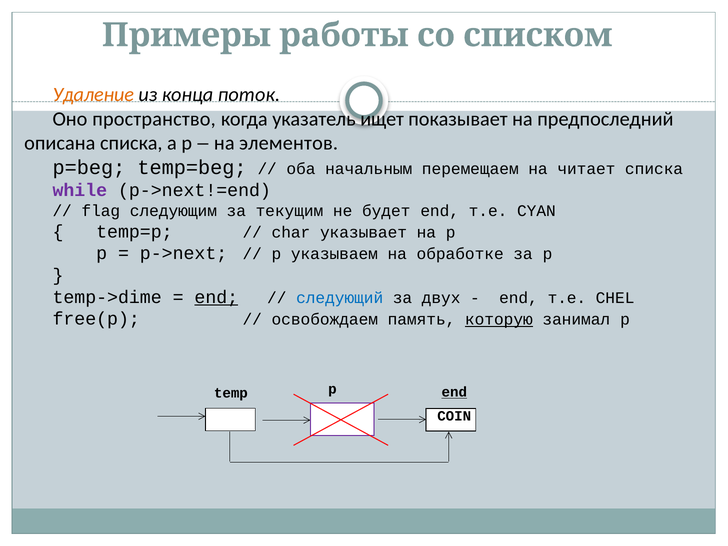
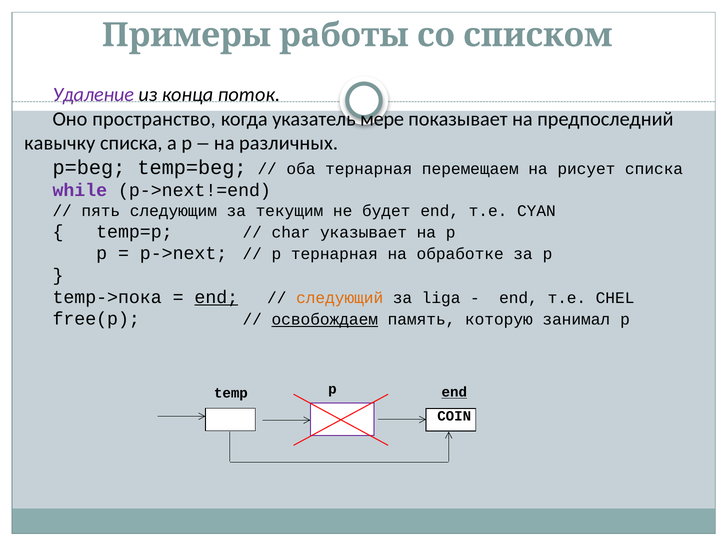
Удаление colour: orange -> purple (93, 95)
ищет: ищет -> мере (382, 119)
описана: описана -> кавычку (60, 143)
элементов: элементов -> различных (289, 143)
оба начальным: начальным -> тернарная (369, 169)
читает: читает -> рисует (586, 169)
flag: flag -> пять (101, 211)
p указываем: указываем -> тернарная (334, 254)
temp->dime: temp->dime -> temp->пока (107, 297)
следующий colour: blue -> orange (340, 298)
двух: двух -> liga (441, 298)
освобождаем underline: none -> present (325, 320)
которую underline: present -> none (499, 320)
